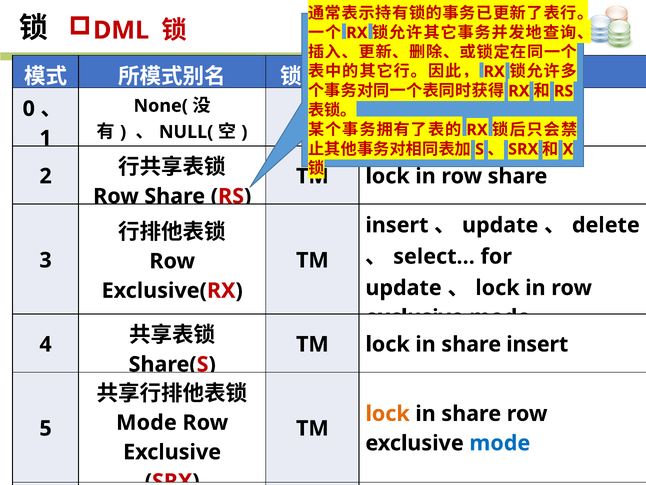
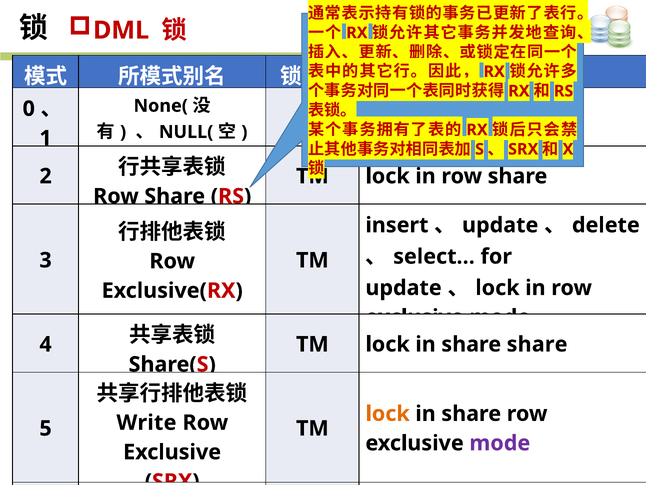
share insert: insert -> share (537, 344)
Mode: Mode -> Write (146, 422)
mode colour: blue -> purple (500, 443)
